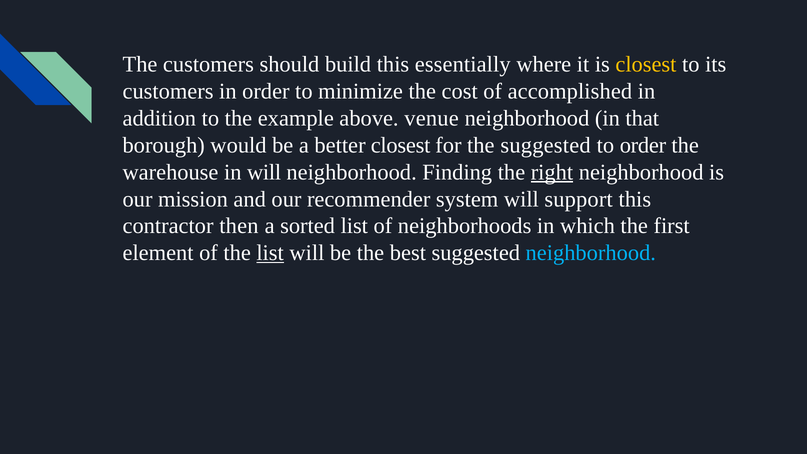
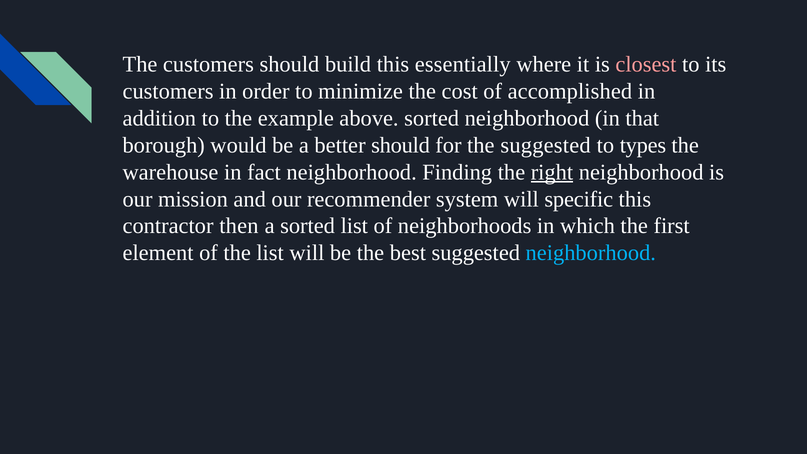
closest colour: yellow -> pink (646, 65)
above venue: venue -> sorted (432, 118)
better closest: closest -> should (401, 145)
to order: order -> types (643, 145)
in will: will -> fact (264, 172)
support: support -> specific (579, 199)
list underline: present -> none (270, 253)
